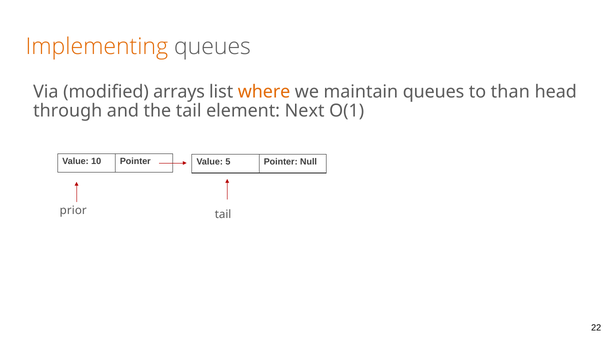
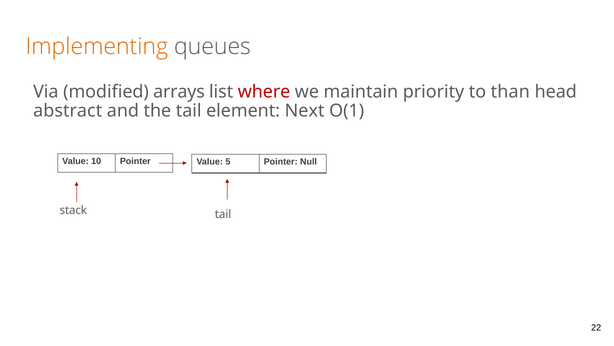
where colour: orange -> red (264, 92)
maintain queues: queues -> priority (434, 92)
through: through -> abstract (68, 111)
prior: prior -> stack (73, 210)
